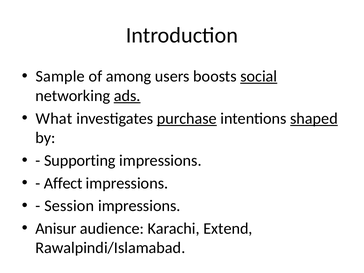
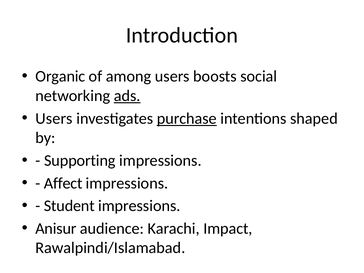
Sample: Sample -> Organic (60, 76)
social underline: present -> none (259, 76)
What: What -> Users (54, 118)
shaped underline: present -> none (314, 118)
Session: Session -> Student (69, 206)
Extend: Extend -> Impact (228, 228)
